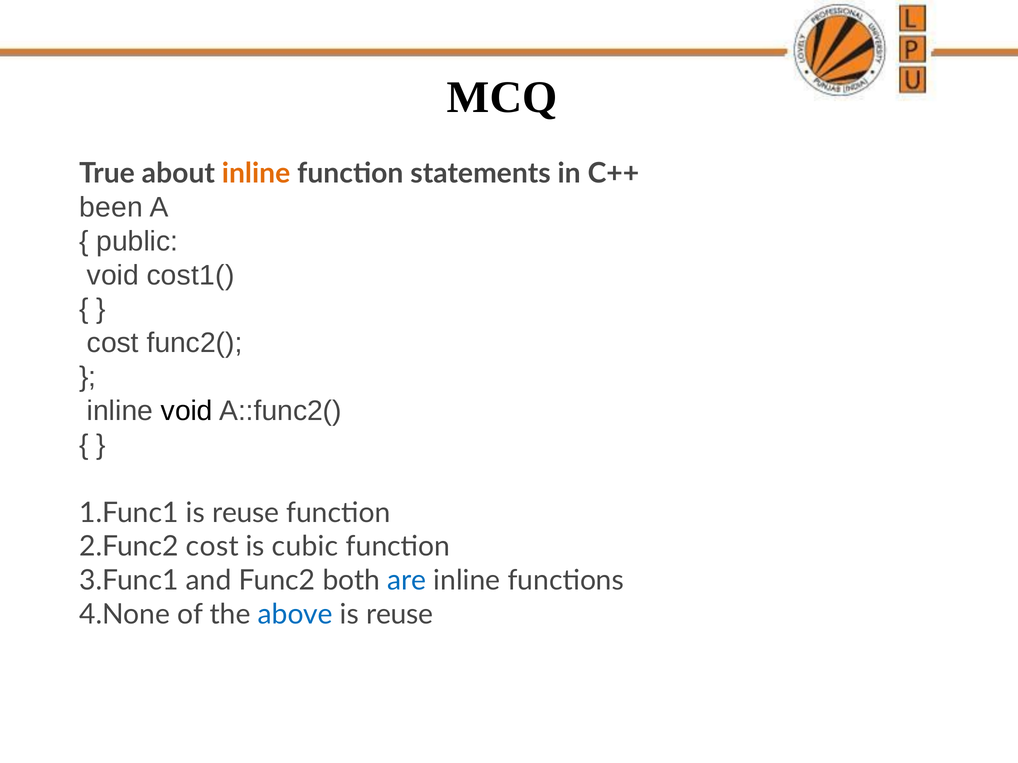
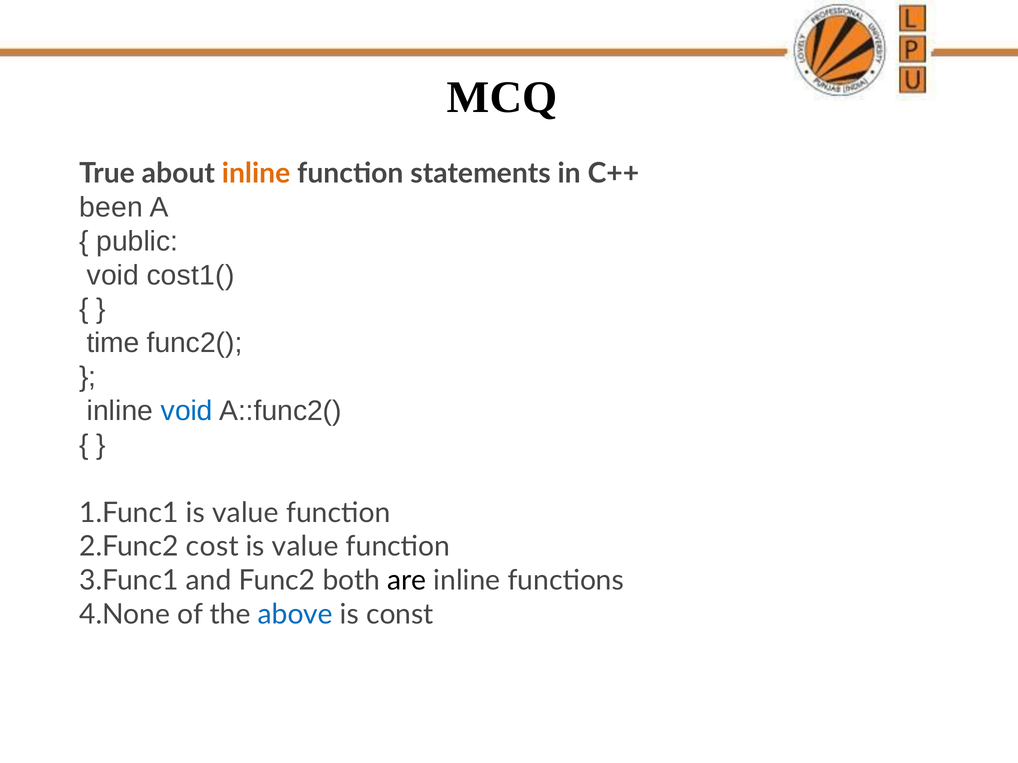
cost: cost -> time (113, 343)
void colour: black -> blue (187, 411)
reuse: reuse -> value (245, 513)
cubic: cubic -> value (305, 547)
are colour: blue -> black (407, 581)
reuse: reuse -> const (400, 615)
